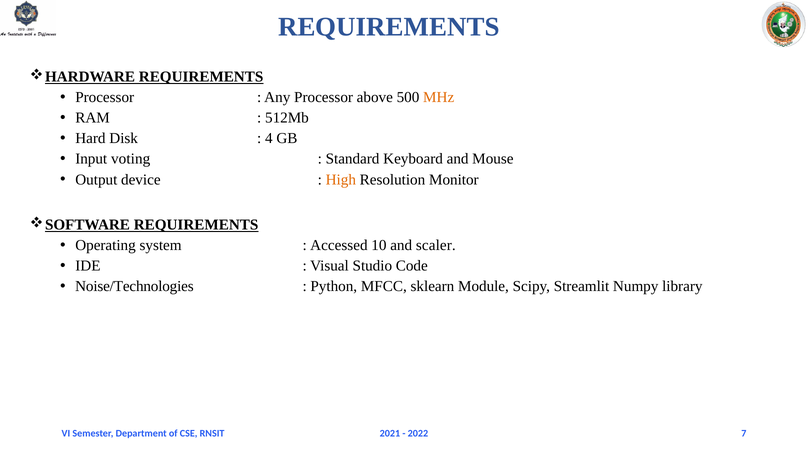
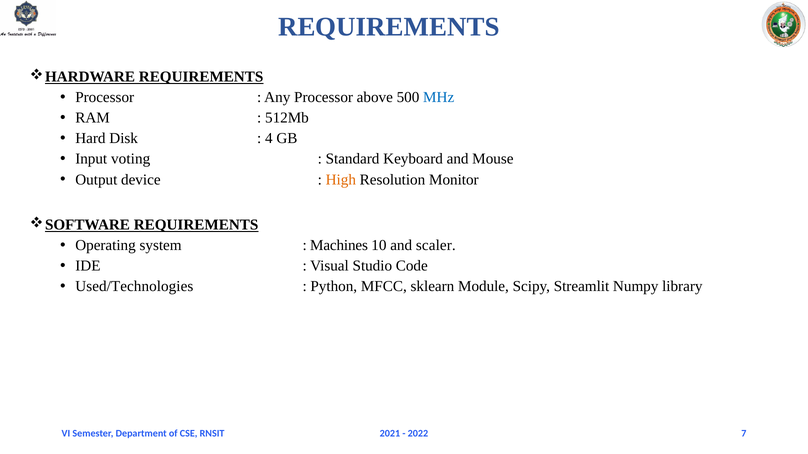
MHz colour: orange -> blue (439, 97)
Accessed: Accessed -> Machines (339, 246)
Noise/Technologies: Noise/Technologies -> Used/Technologies (134, 287)
